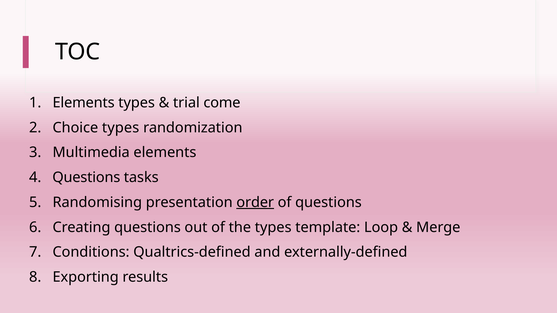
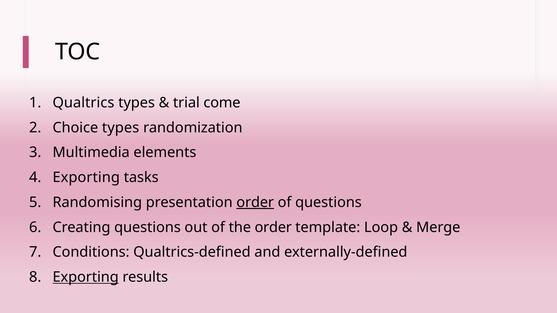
Elements: Elements -> Qualtrics (83, 103)
Questions: Questions -> Exporting (86, 178)
the types: types -> order (273, 227)
Exporting underline: none -> present (86, 277)
